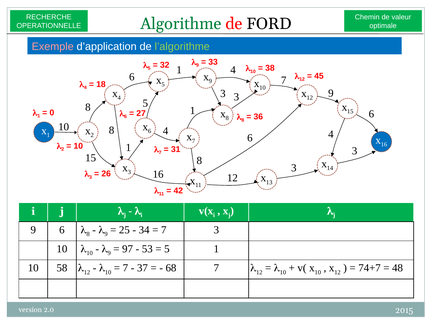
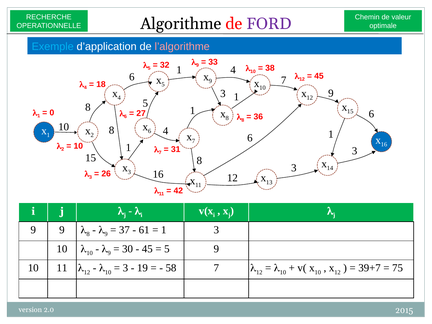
Algorithme colour: green -> black (181, 24)
FORD colour: black -> purple (269, 24)
Exemple colour: pink -> light blue (53, 46)
l’algorithme colour: light green -> pink (182, 46)
3: 3 -> 1 (236, 97)
6 4: 4 -> 1 (331, 134)
6: 6 -> 9 (62, 230)
25: 25 -> 37 (124, 230)
34: 34 -> 61 (144, 230)
7: 7 -> 1 (164, 230)
97: 97 -> 30 (128, 249)
53: 53 -> 45 (147, 249)
1: 1 -> 9 (216, 249)
10 58: 58 -> 11 (62, 268)
7: 7 -> 3 (125, 268)
37: 37 -> 19 (142, 268)
68: 68 -> 58 (171, 268)
74+7: 74+7 -> 39+7 (370, 268)
48: 48 -> 75 (398, 268)
